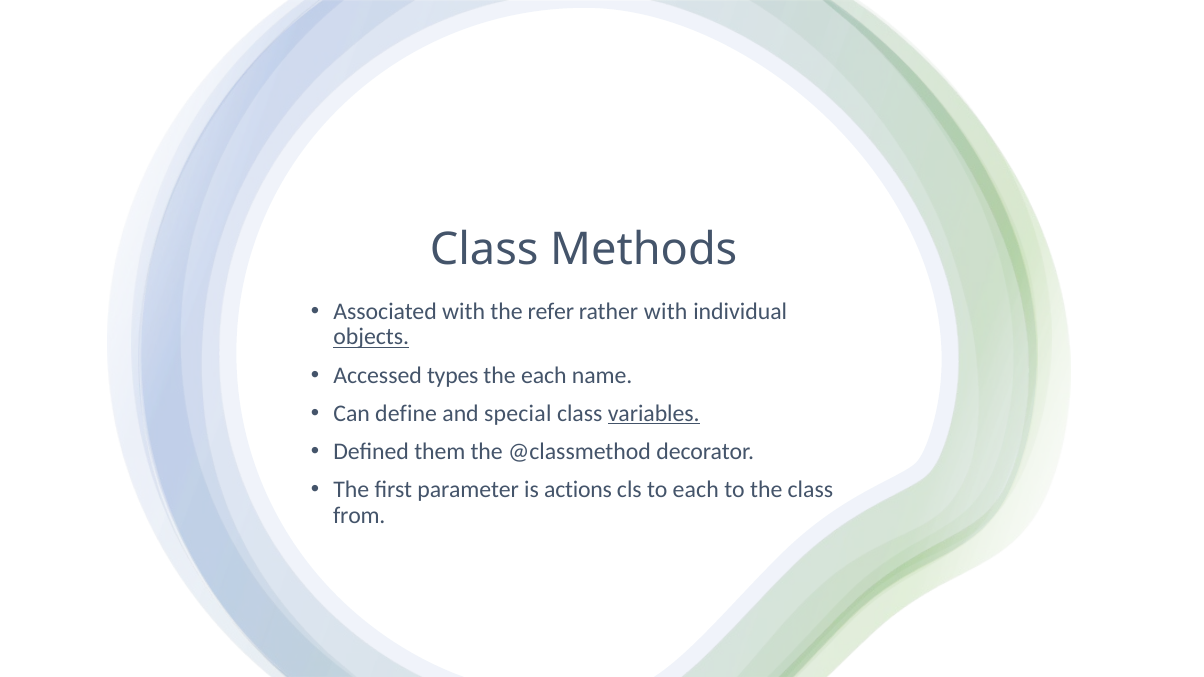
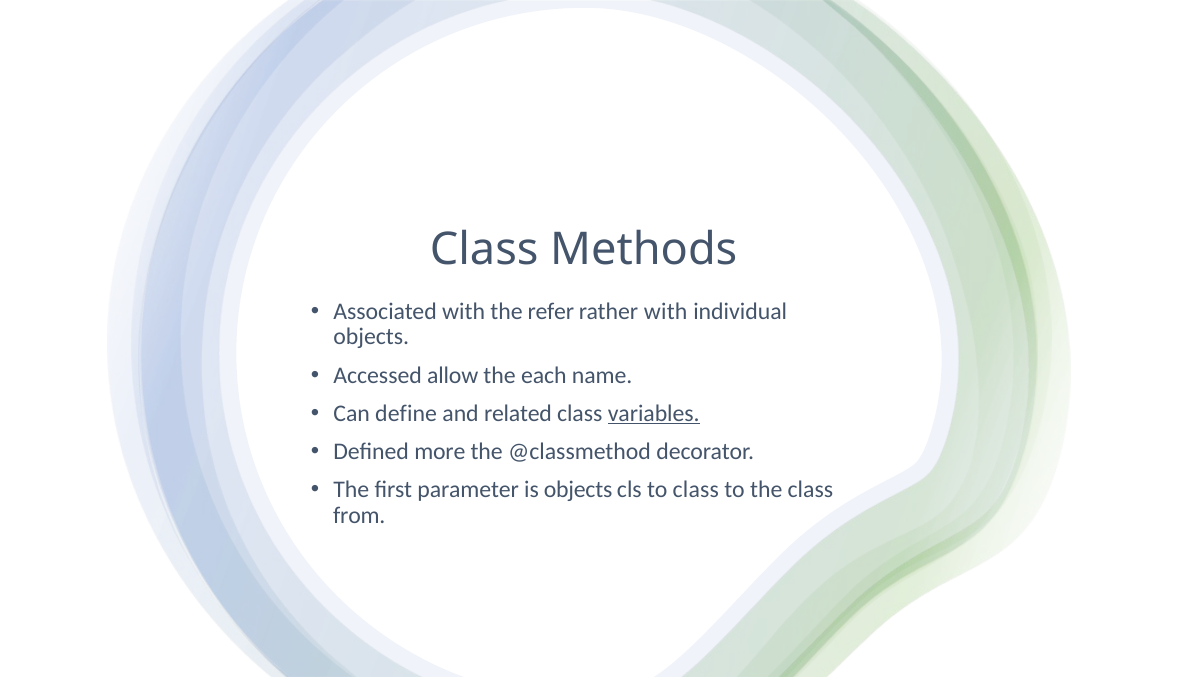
objects underline: present -> none (371, 337)
types: types -> allow (453, 375)
special: special -> related (518, 414)
them: them -> more (440, 452)
is actions: actions -> objects (578, 490)
to each: each -> class (696, 490)
